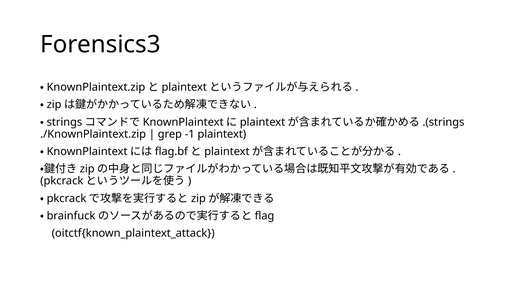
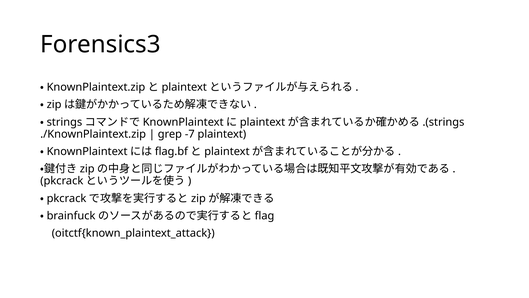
-1: -1 -> -7 (190, 134)
